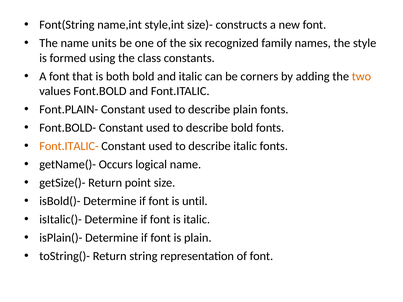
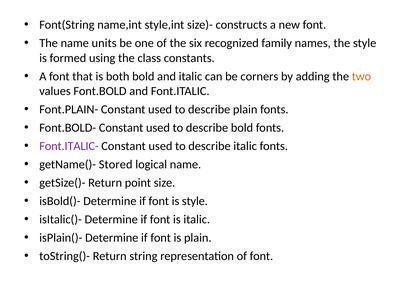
Font.ITALIC- colour: orange -> purple (69, 146)
Occurs: Occurs -> Stored (116, 165)
is until: until -> style (195, 201)
